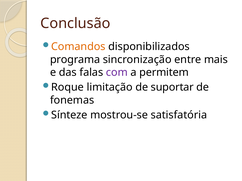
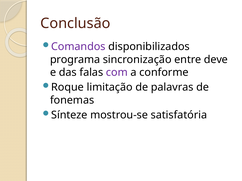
Comandos colour: orange -> purple (78, 47)
mais: mais -> deve (216, 60)
permitem: permitem -> conforme (164, 73)
suportar: suportar -> palavras (172, 87)
